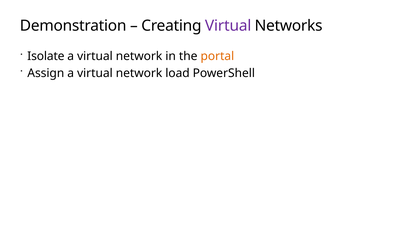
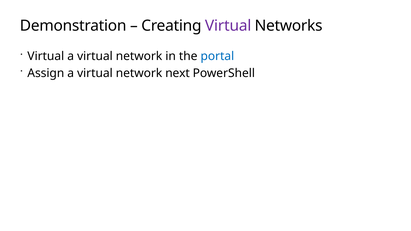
Isolate: Isolate -> Virtual (46, 56)
portal colour: orange -> blue (217, 56)
load: load -> next (178, 73)
